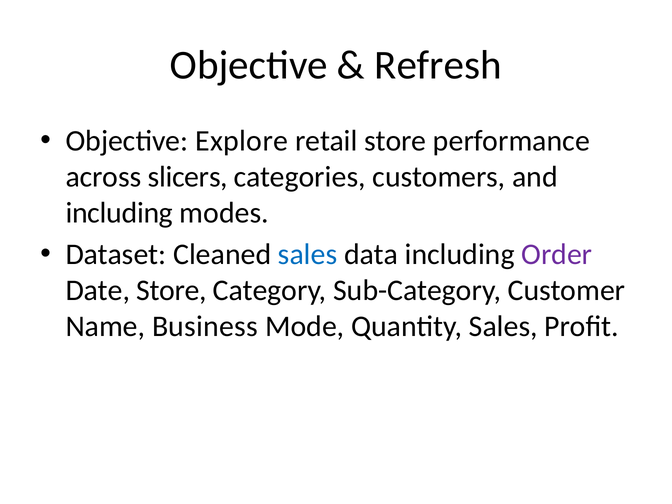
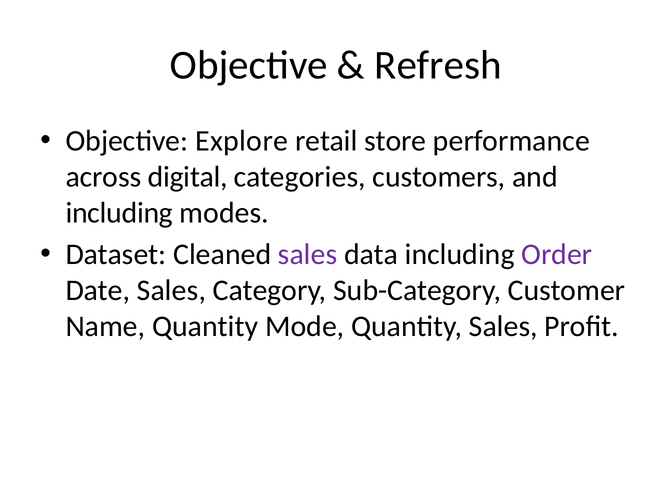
slicers: slicers -> digital (188, 177)
sales colour: blue -> purple (308, 254)
Date Store: Store -> Sales (171, 290)
Name Business: Business -> Quantity (205, 326)
